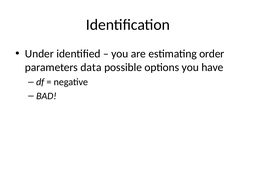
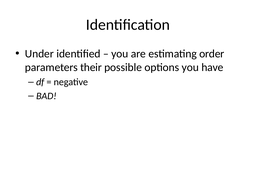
data: data -> their (91, 67)
